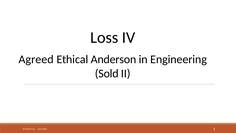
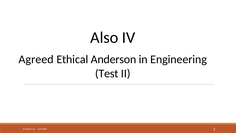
Loss: Loss -> Also (104, 37)
Sold: Sold -> Test (107, 73)
